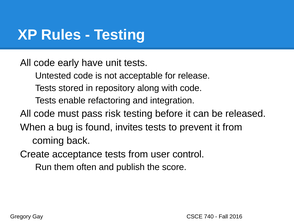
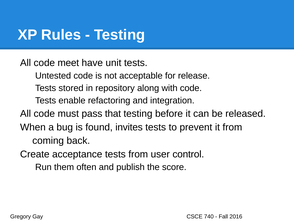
early: early -> meet (68, 63)
risk: risk -> that (113, 113)
